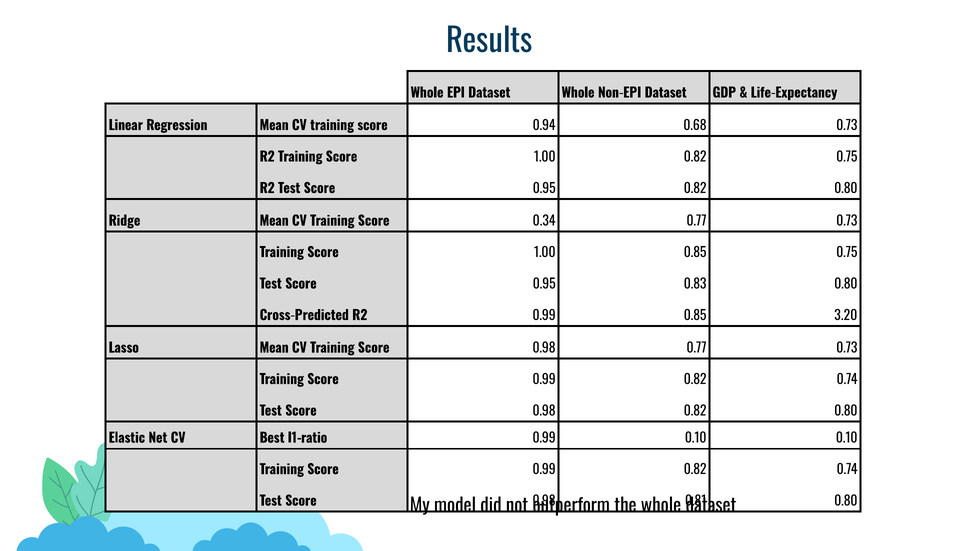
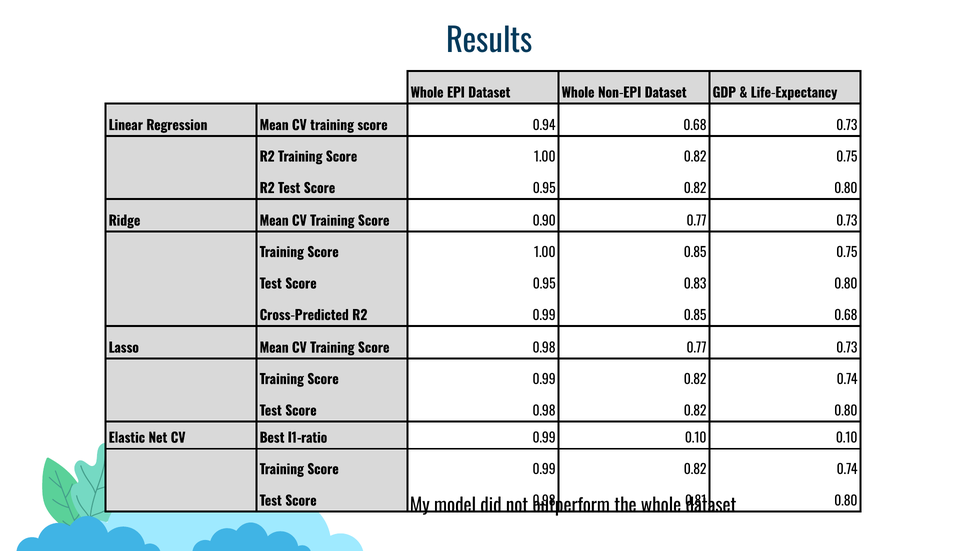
0.34: 0.34 -> 0.90 (544, 221)
0.85 3.20: 3.20 -> 0.68 (846, 315)
